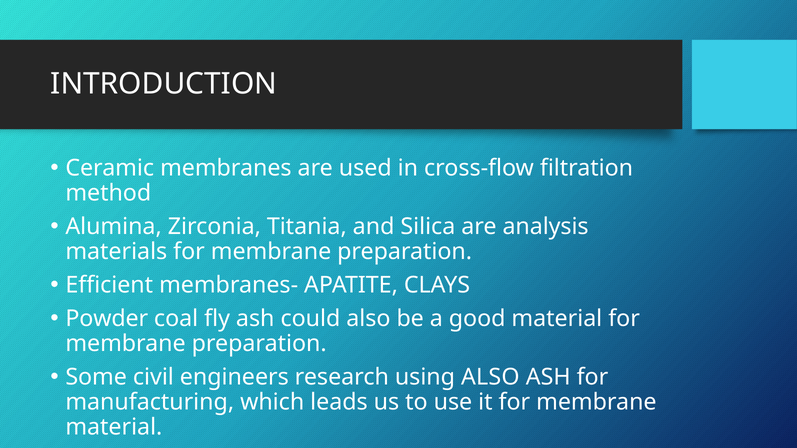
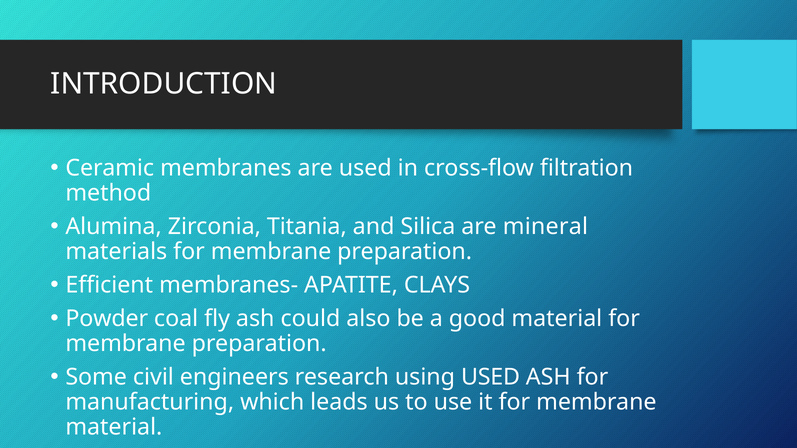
analysis: analysis -> mineral (545, 227)
using ALSO: ALSO -> USED (491, 377)
